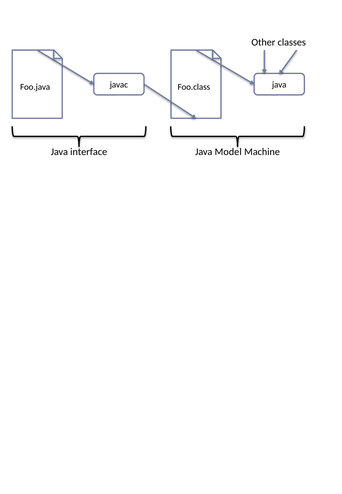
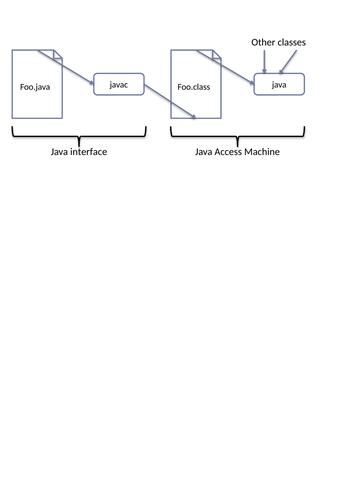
Model: Model -> Access (228, 152)
